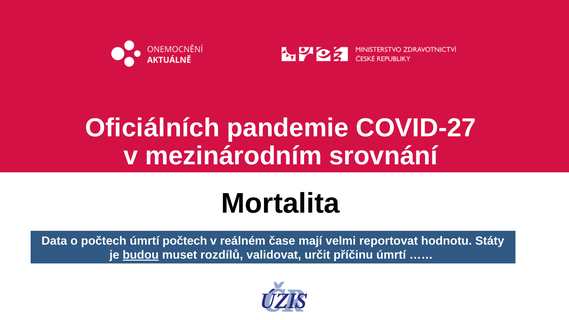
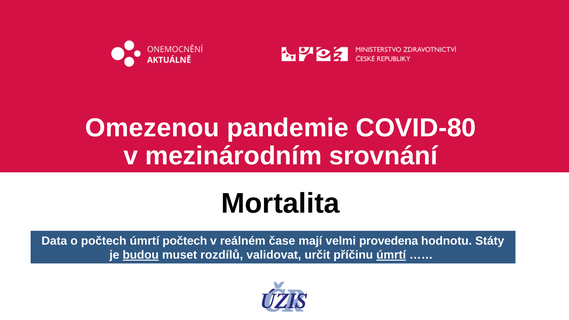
Oficiálních: Oficiálních -> Omezenou (152, 128)
COVID-27: COVID-27 -> COVID-80 (416, 128)
reportovat: reportovat -> provedena (389, 241)
úmrtí underline: none -> present (391, 255)
